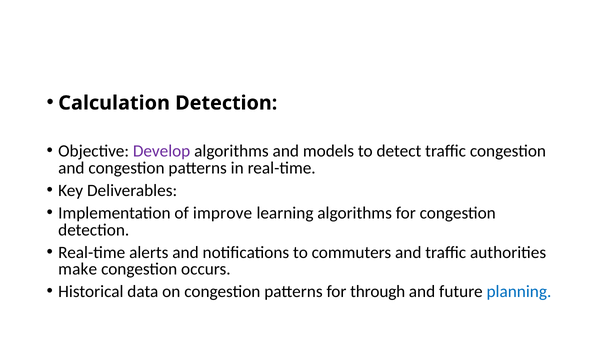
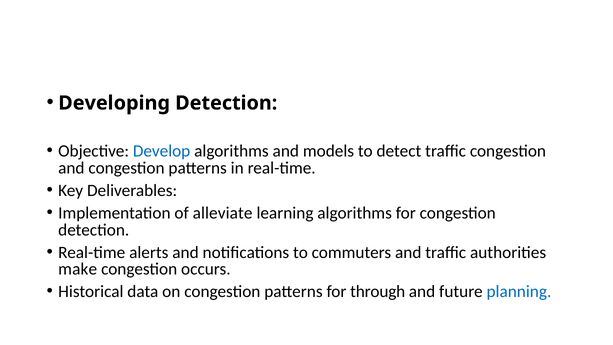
Calculation: Calculation -> Developing (114, 103)
Develop colour: purple -> blue (162, 151)
improve: improve -> alleviate (223, 213)
